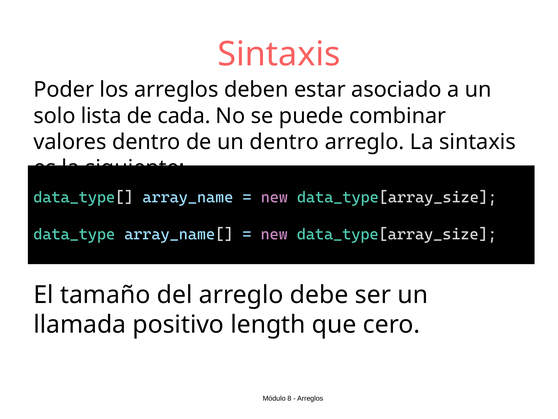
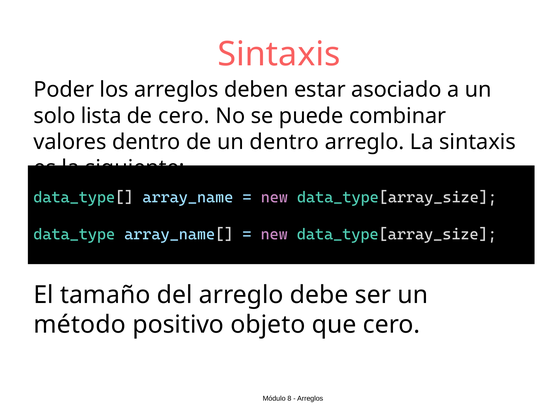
de cada: cada -> cero (184, 116)
llamada: llamada -> método (80, 324)
length: length -> objeto (268, 324)
